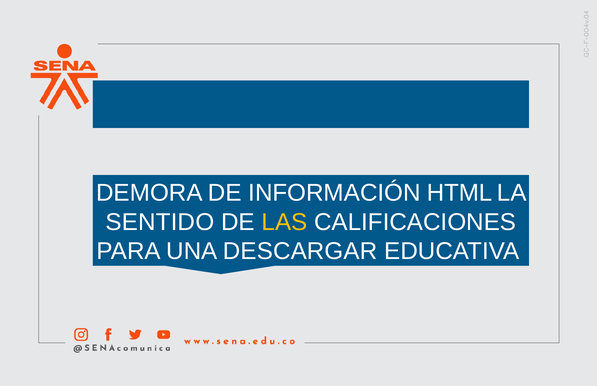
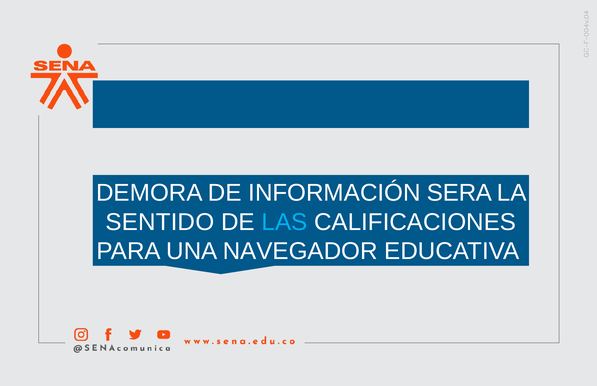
HTML: HTML -> SERA (460, 193)
LAS colour: yellow -> light blue (284, 222)
DESCARGAR: DESCARGAR -> NAVEGADOR (300, 251)
